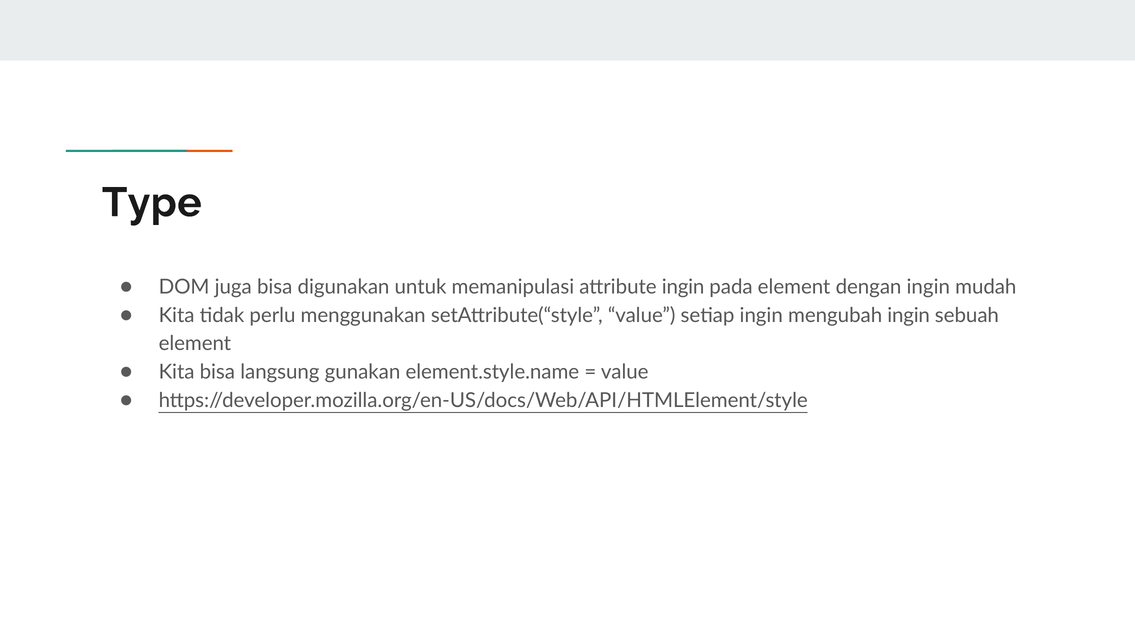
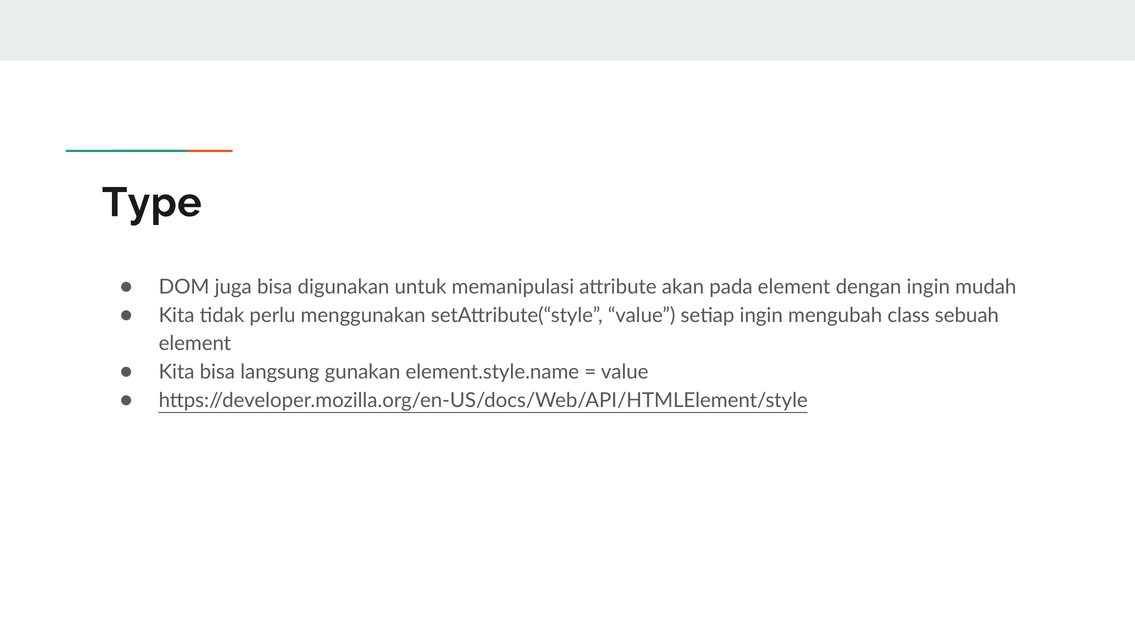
attribute ingin: ingin -> akan (683, 287)
mengubah ingin: ingin -> class (909, 315)
